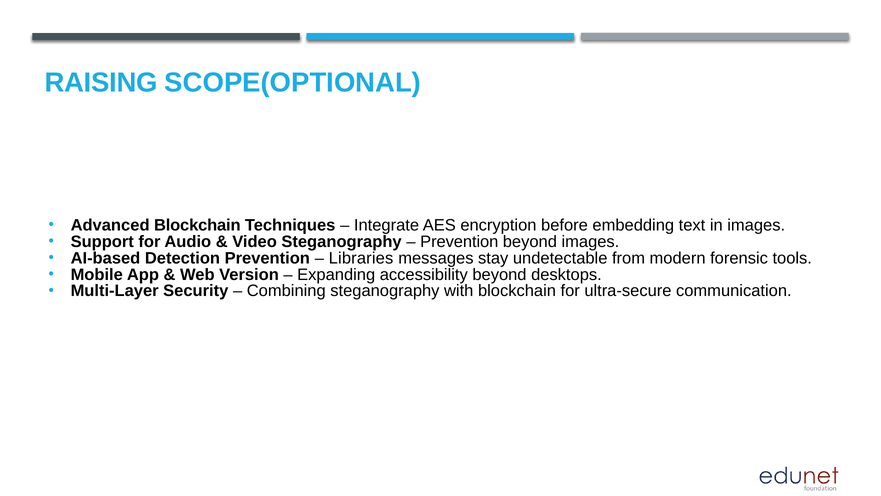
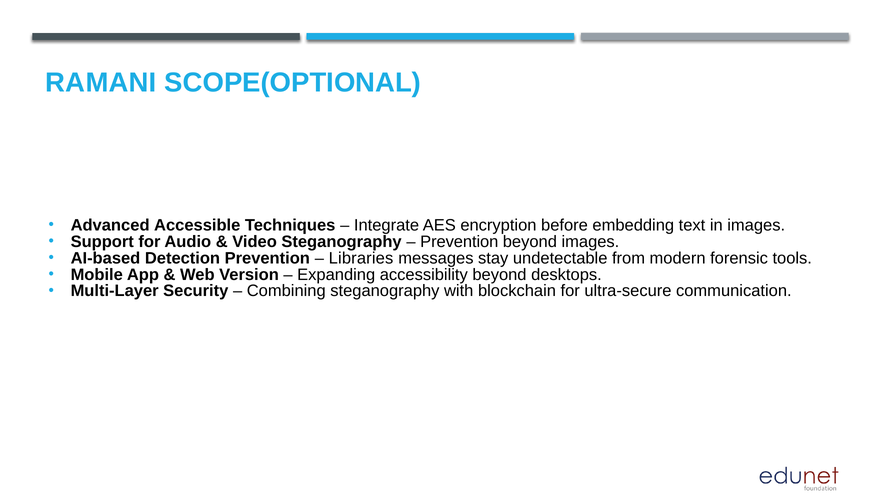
RAISING: RAISING -> RAMANI (101, 83)
Advanced Blockchain: Blockchain -> Accessible (197, 225)
